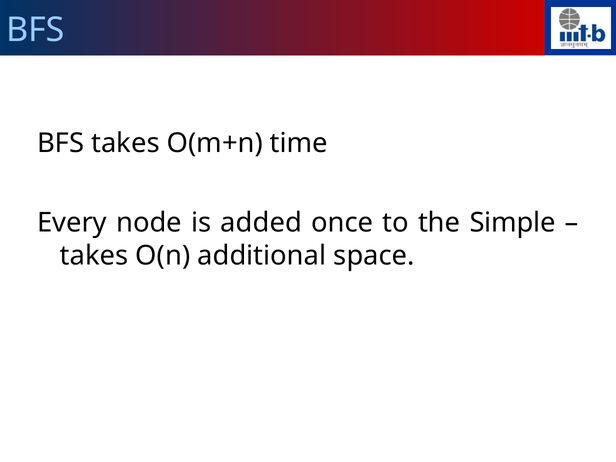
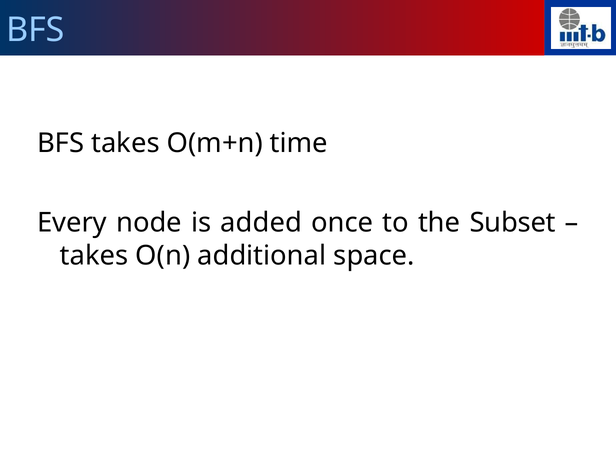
Simple: Simple -> Subset (513, 223)
